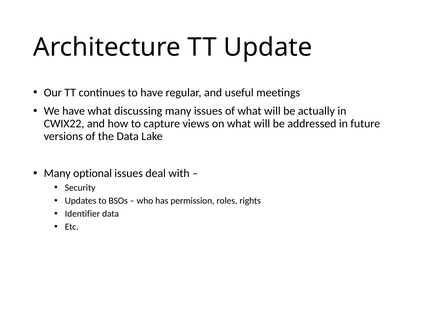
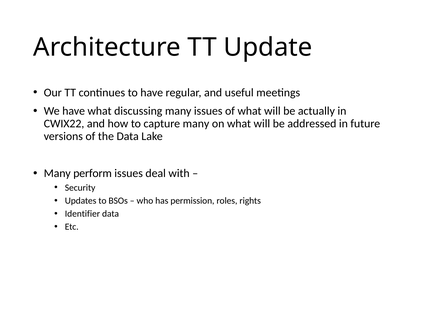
capture views: views -> many (196, 124)
optional: optional -> perform (93, 174)
